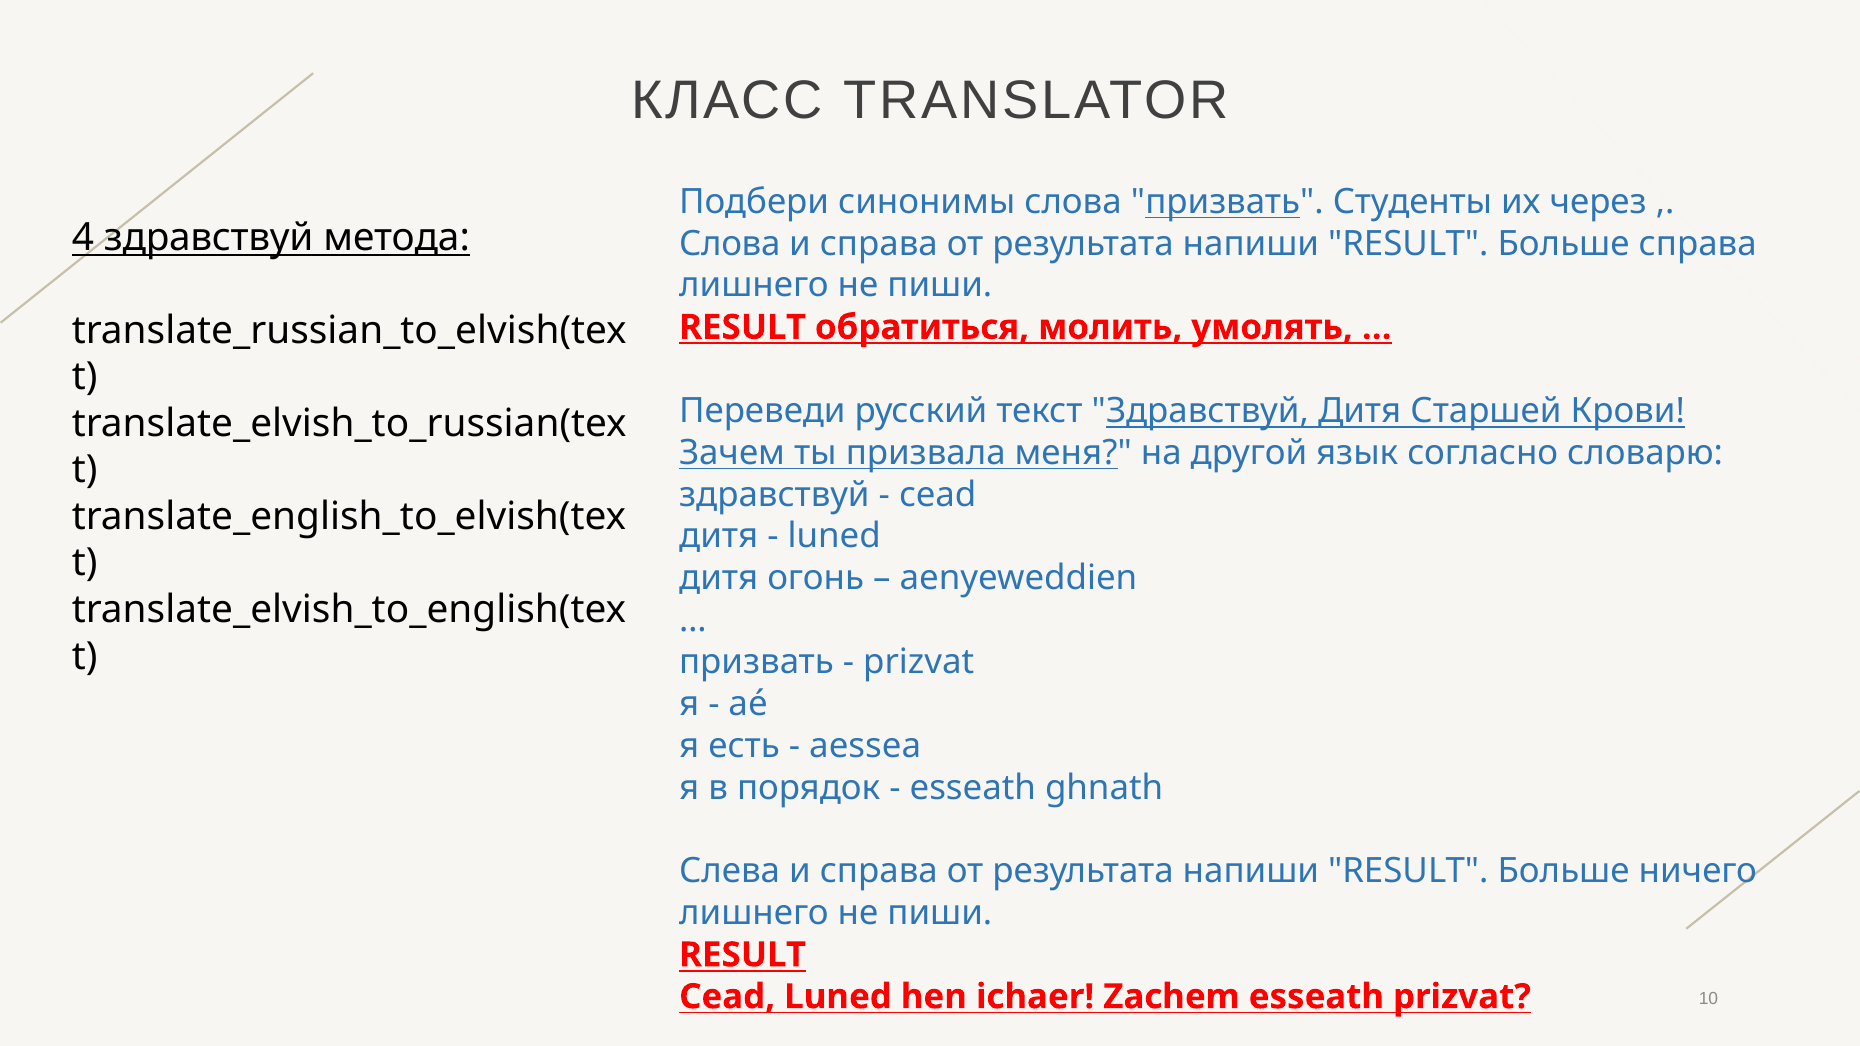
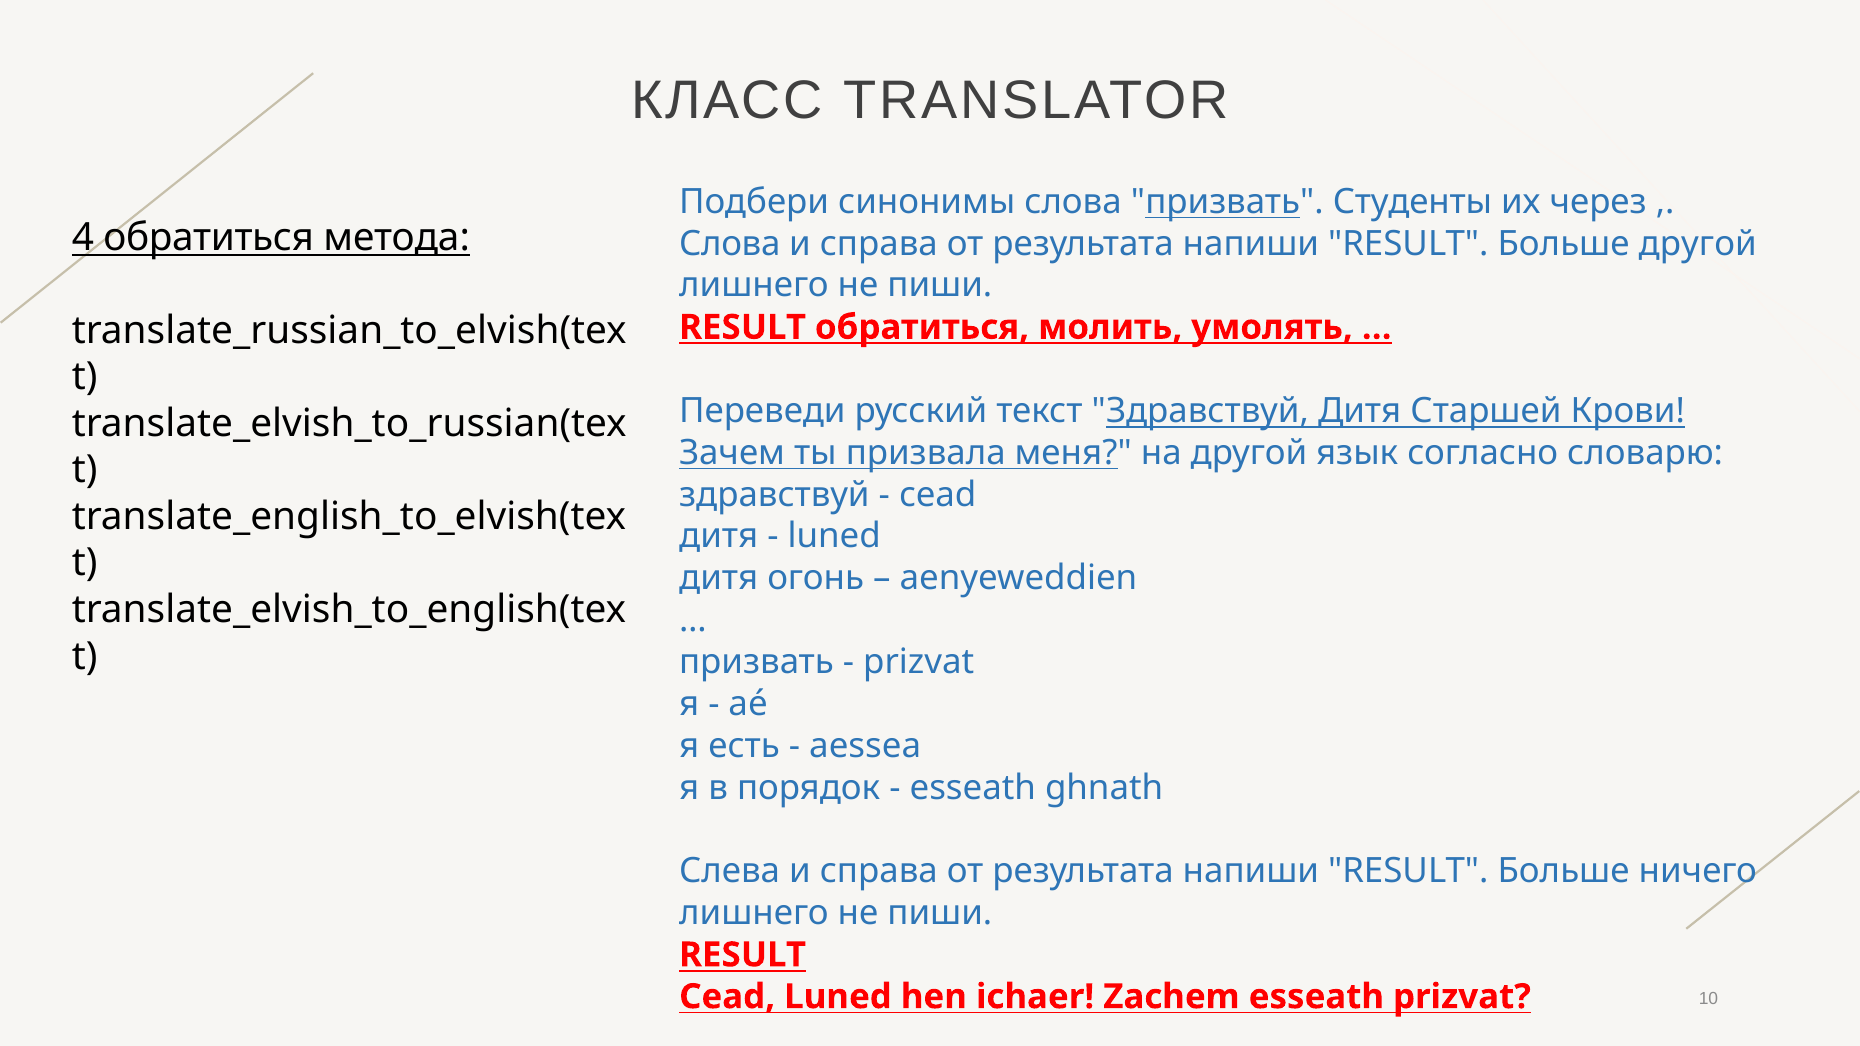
4 здравствуй: здравствуй -> обратиться (209, 238)
Больше справа: справа -> другой (1698, 244)
